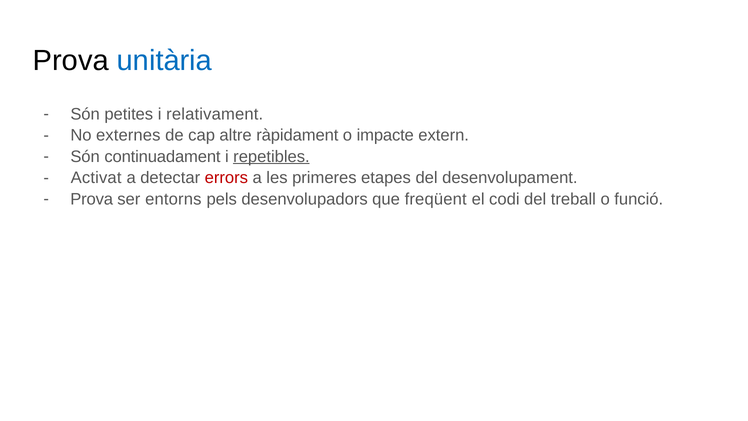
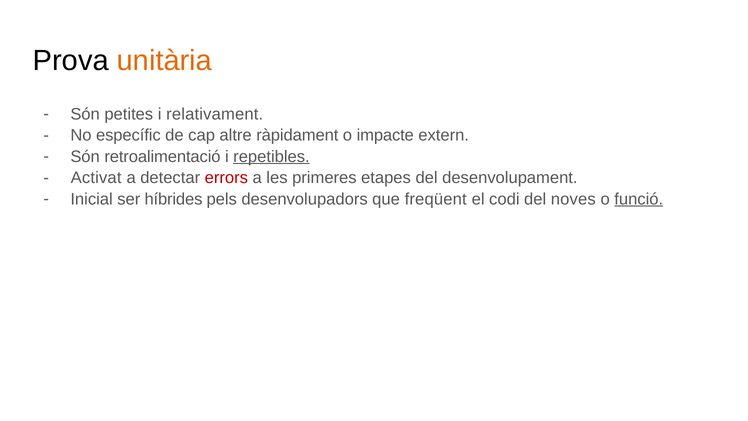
unitària colour: blue -> orange (164, 61)
externes: externes -> específic (128, 135)
continuadament: continuadament -> retroalimentació (162, 156)
Prova: Prova -> Inicial (92, 199)
entorns: entorns -> híbrides (173, 199)
treball: treball -> noves (573, 199)
funció underline: none -> present (639, 199)
